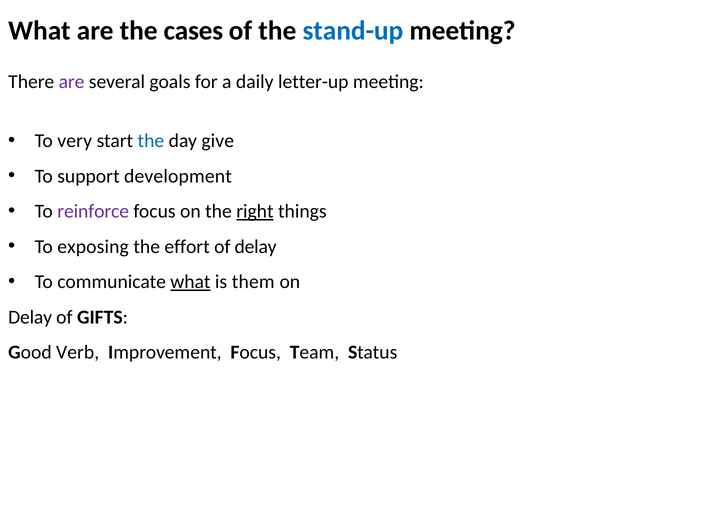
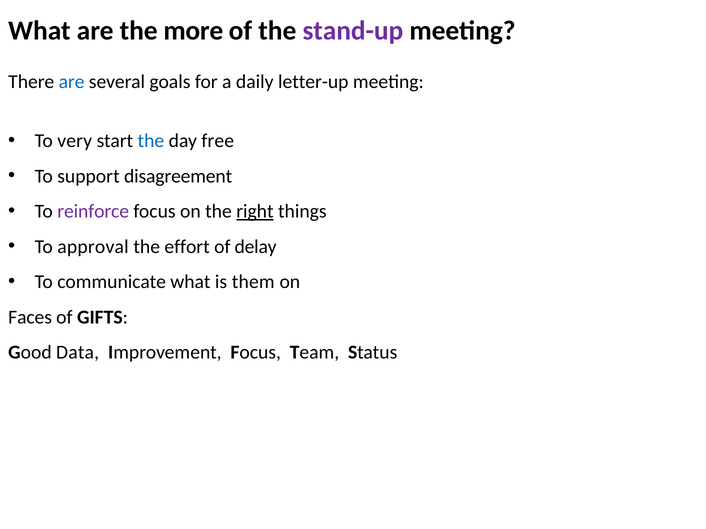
cases: cases -> more (193, 31)
stand-up colour: blue -> purple (353, 31)
are colour: purple -> blue (72, 82)
give: give -> free (218, 141)
development: development -> disagreement (178, 176)
exposing: exposing -> approval (93, 247)
what underline: present -> none (190, 282)
Delay: Delay -> Faces (30, 317)
Verb: Verb -> Data (78, 353)
